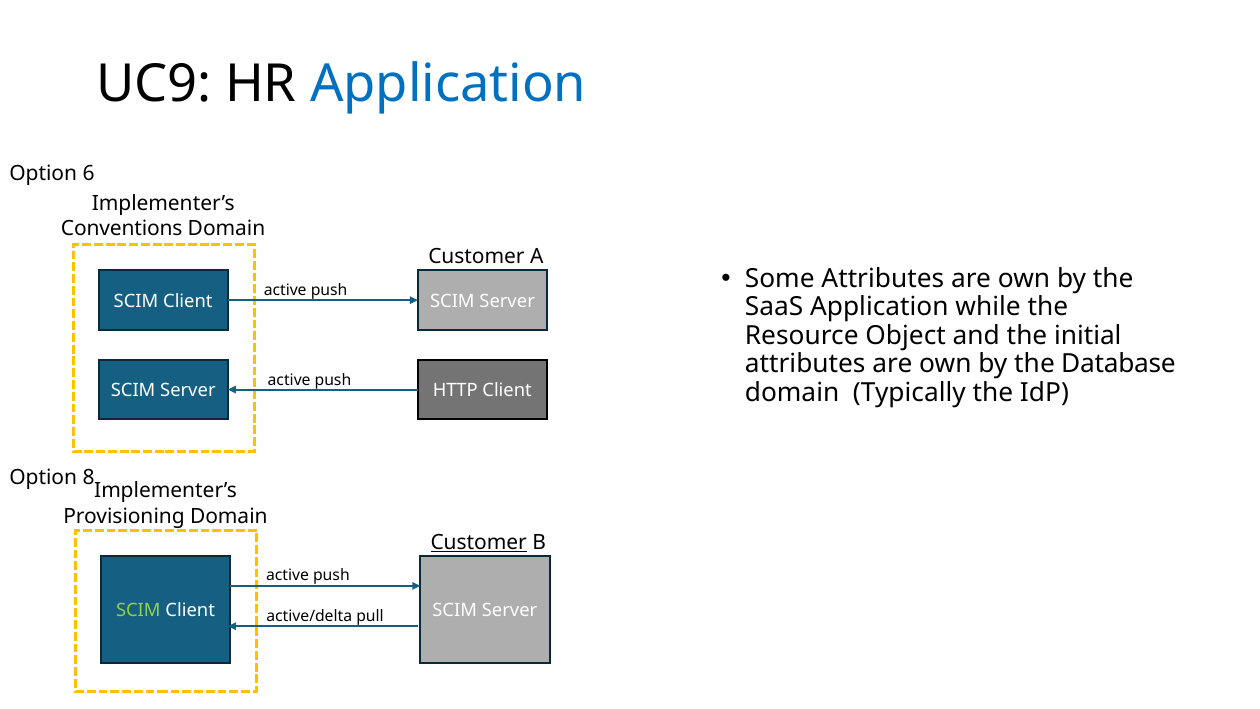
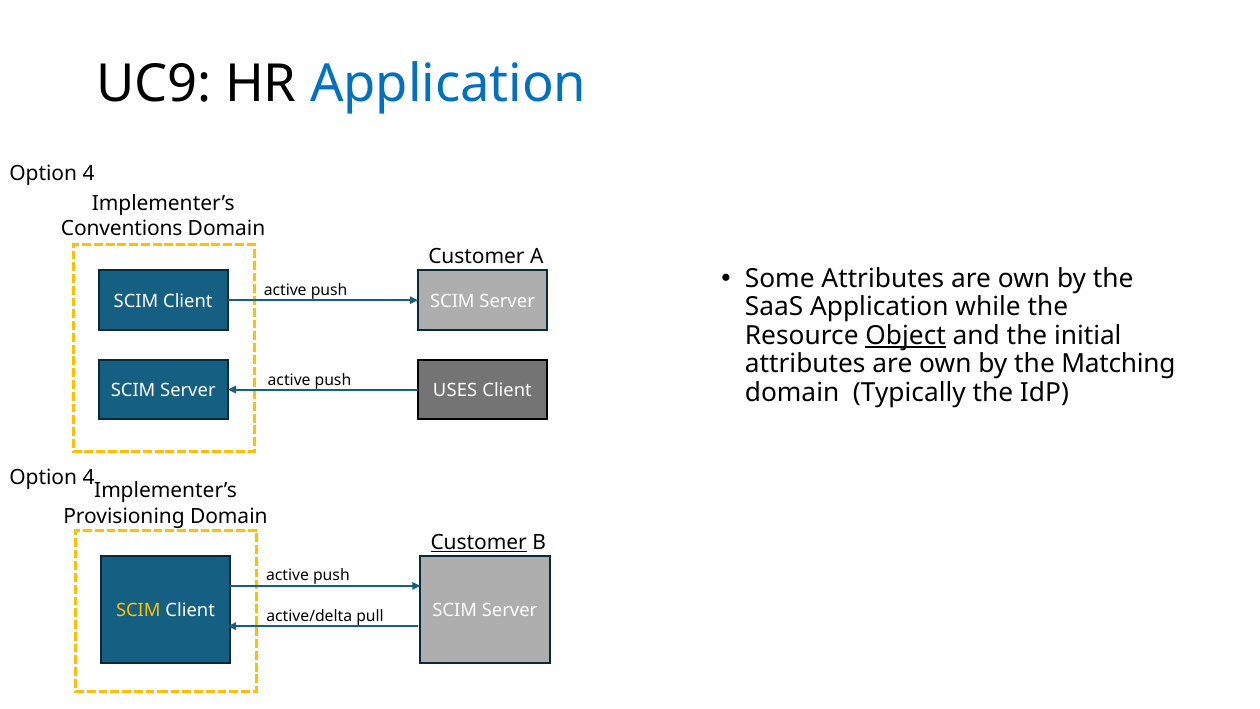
6: 6 -> 4 (89, 173)
Object underline: none -> present (906, 336)
Database: Database -> Matching (1118, 364)
HTTP: HTTP -> USES (455, 391)
8: 8 -> 4 (89, 477)
SCIM colour: light green -> yellow (138, 610)
